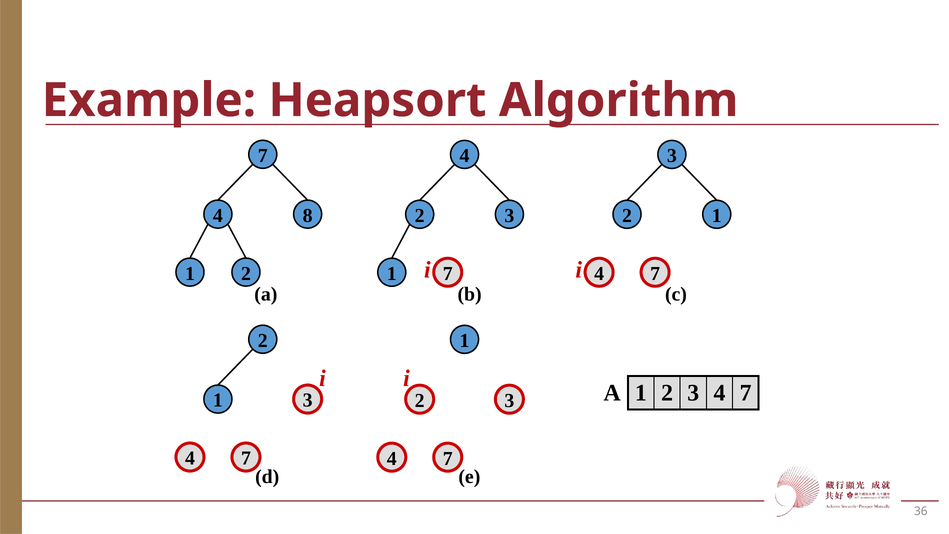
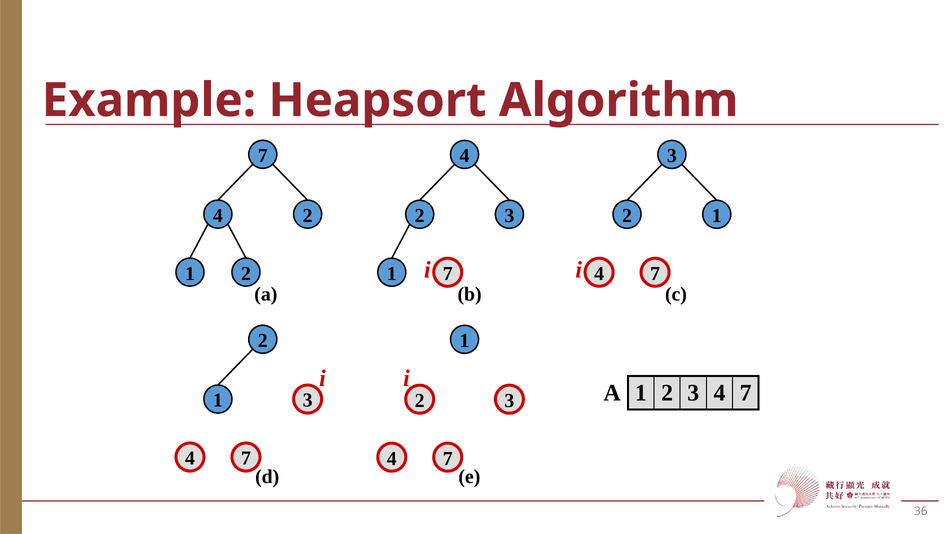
4 8: 8 -> 2 (308, 215)
